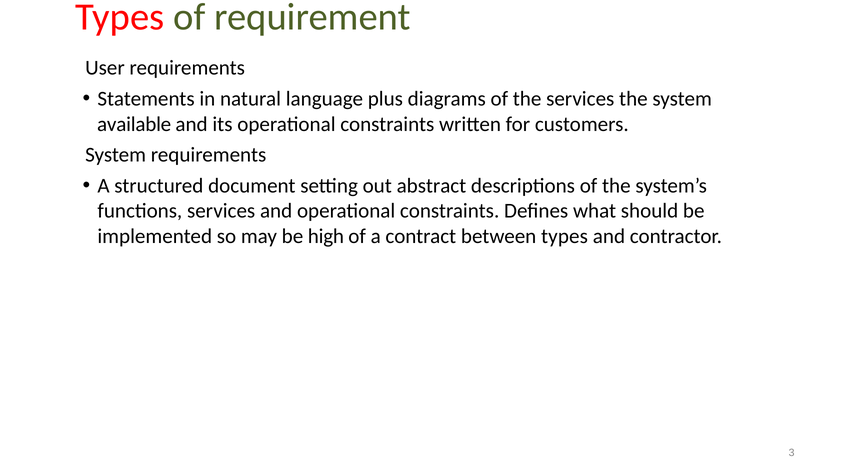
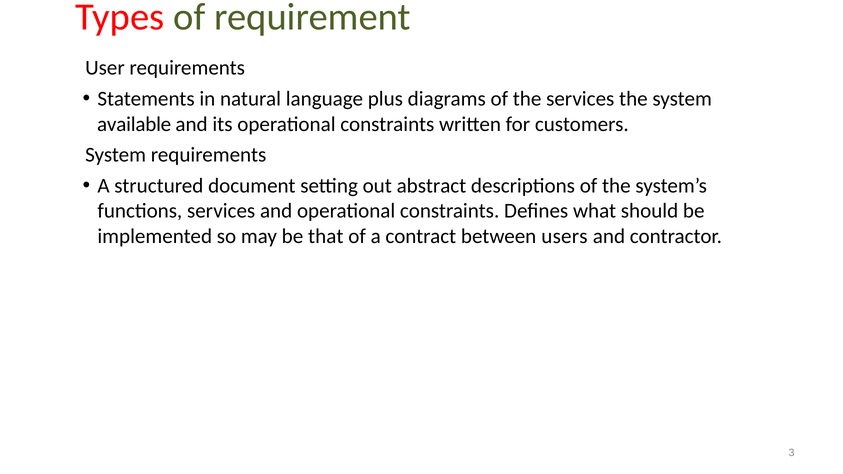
high: high -> that (326, 236)
between types: types -> users (564, 236)
